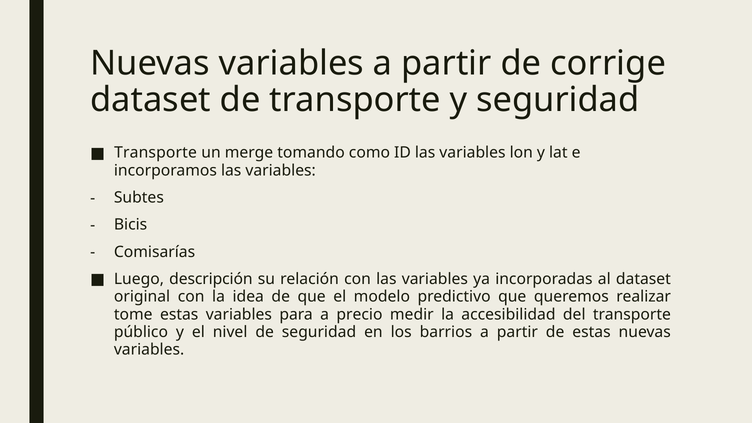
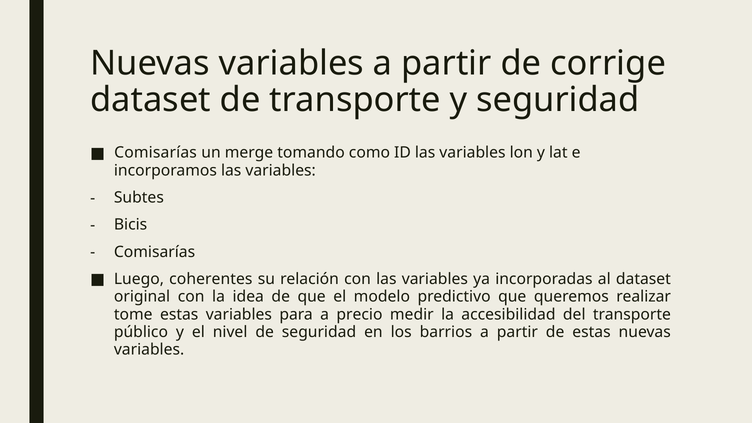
Transporte: Transporte -> Comisarías (156, 153)
descripción: descripción -> coherentes (211, 279)
